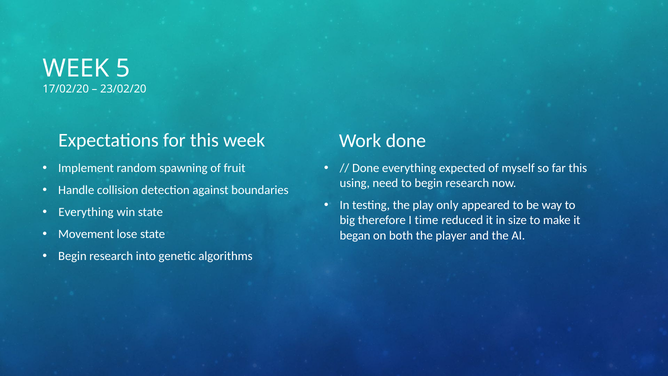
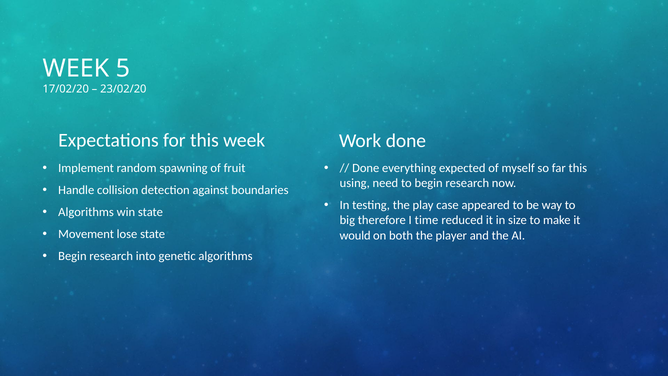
only: only -> case (447, 205)
Everything: Everything -> Algorithms (86, 212)
began: began -> would (355, 235)
